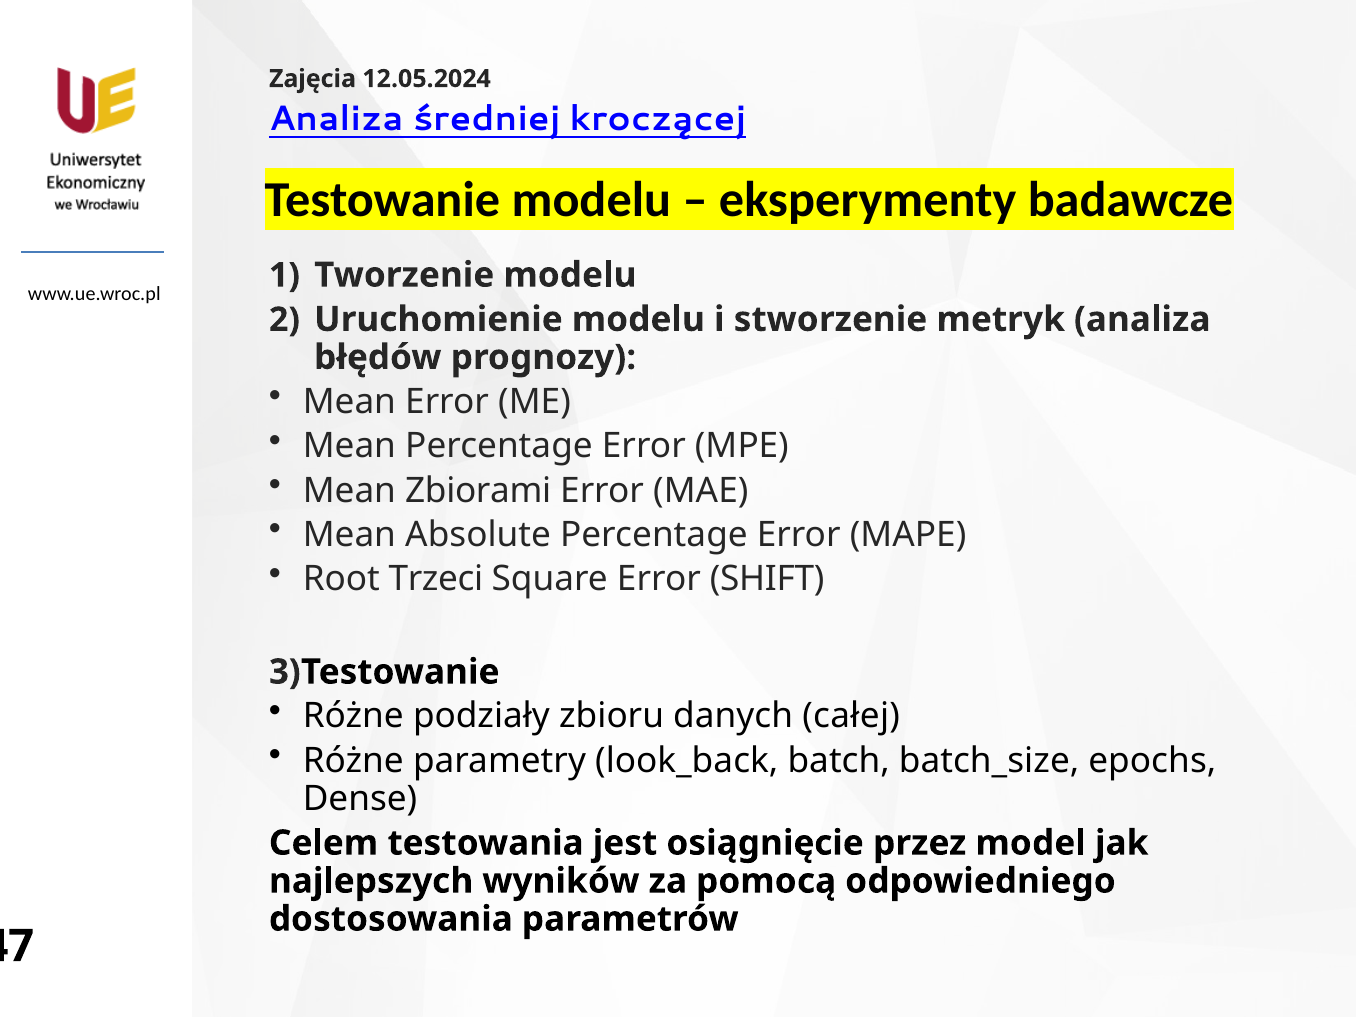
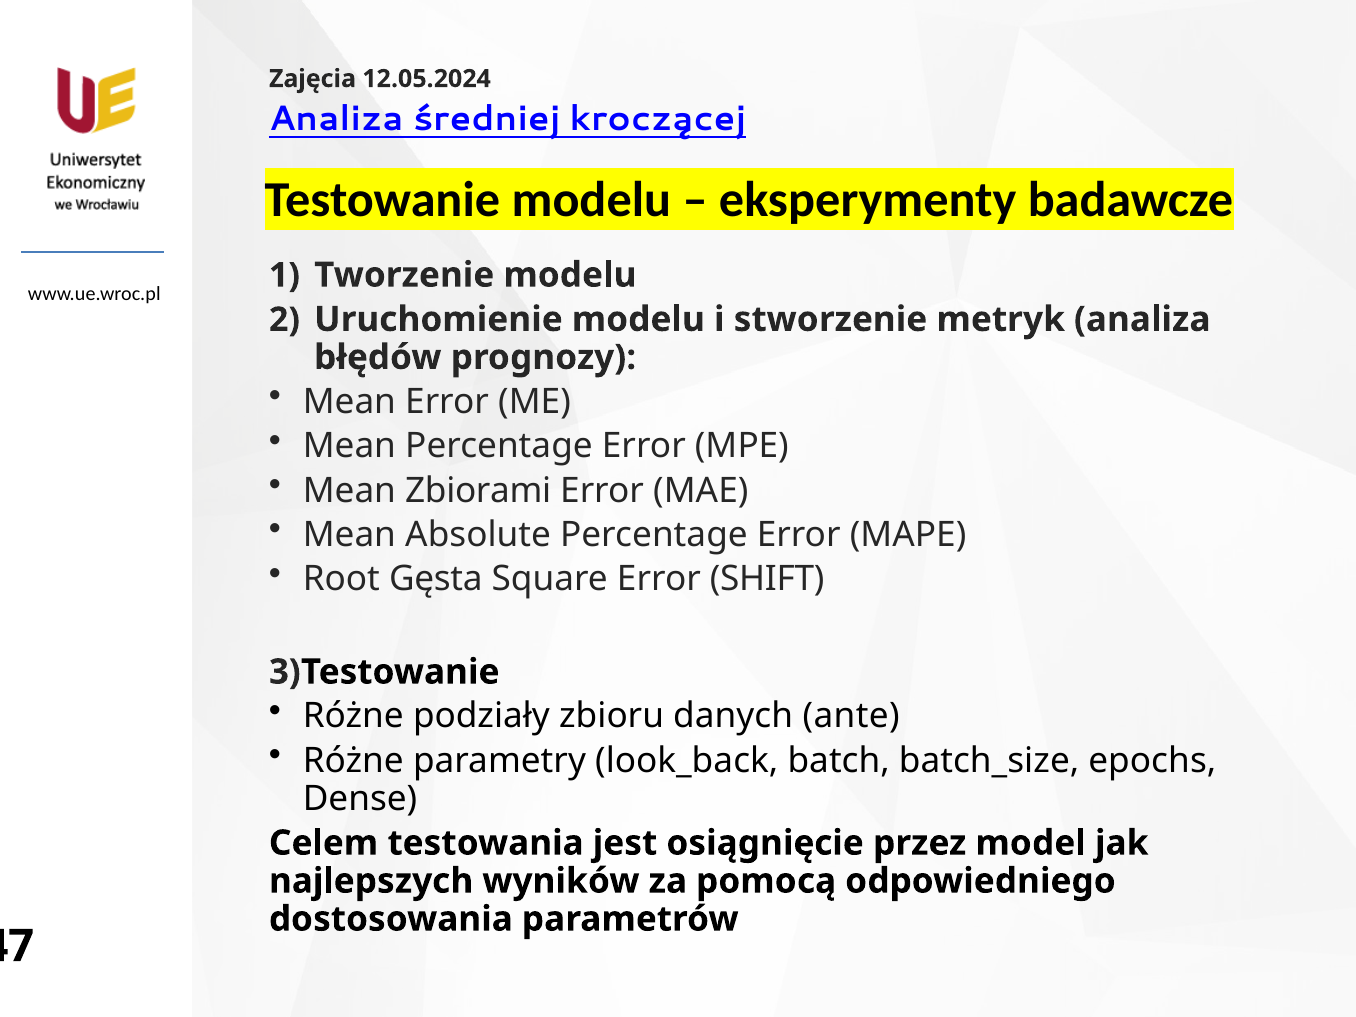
Trzeci: Trzeci -> Gęsta (436, 579)
całej: całej -> ante (851, 716)
